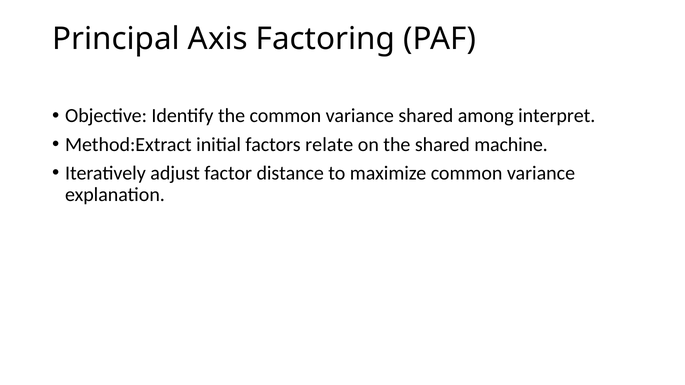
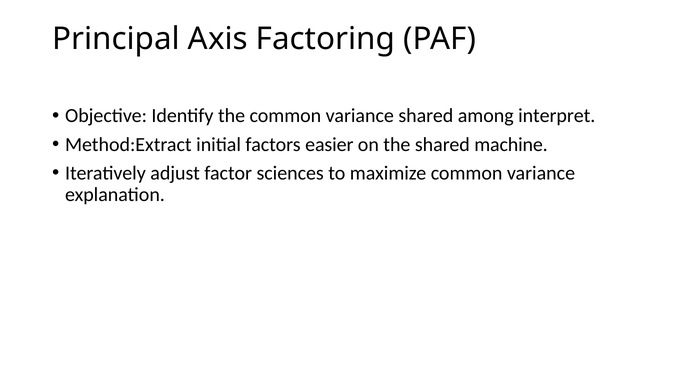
relate: relate -> easier (329, 145)
distance: distance -> sciences (290, 173)
